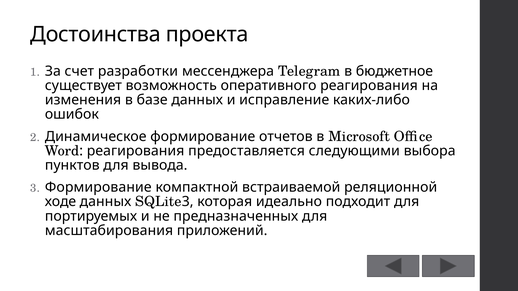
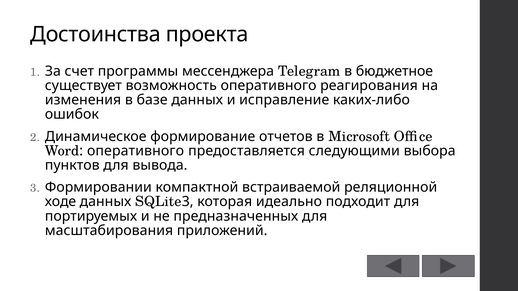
разработки: разработки -> программы (138, 71)
Word реагирования: реагирования -> оперативного (136, 151)
Формирование: Формирование -> Формировании (98, 188)
